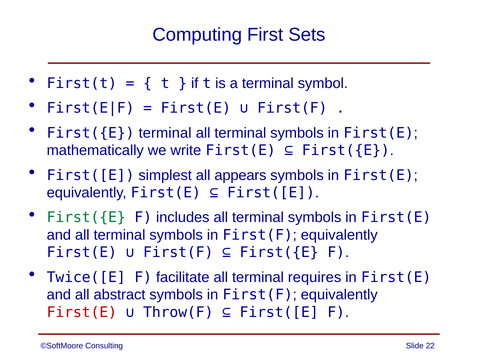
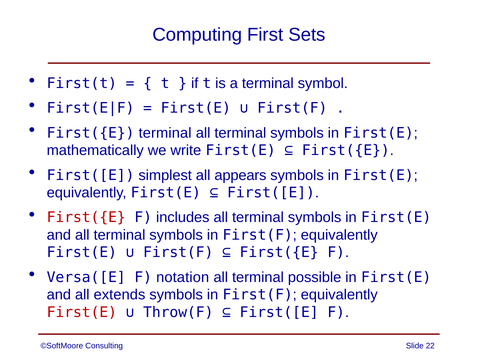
First({E colour: green -> red (86, 218)
Twice([E: Twice([E -> Versa([E (86, 278)
facilitate: facilitate -> notation (183, 278)
requires: requires -> possible (315, 278)
abstract: abstract -> extends (119, 295)
